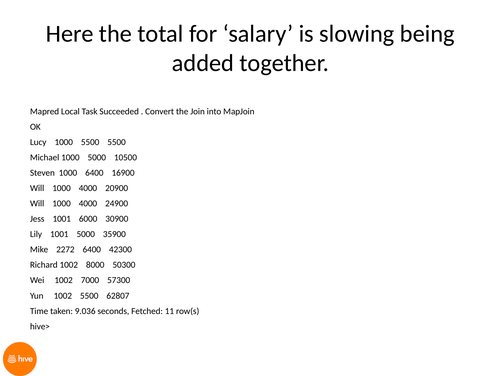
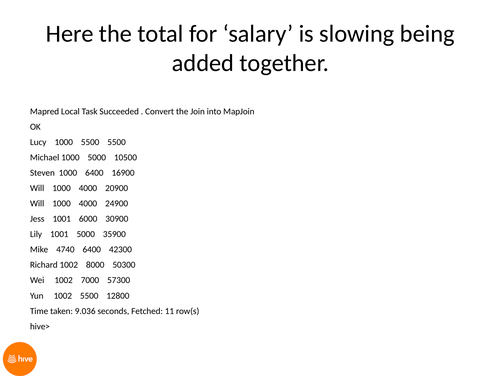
2272: 2272 -> 4740 (65, 250)
62807: 62807 -> 12800 (118, 295)
